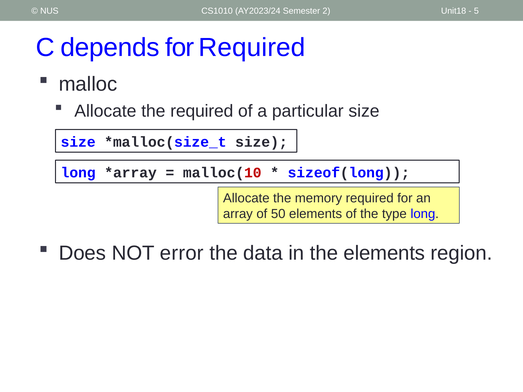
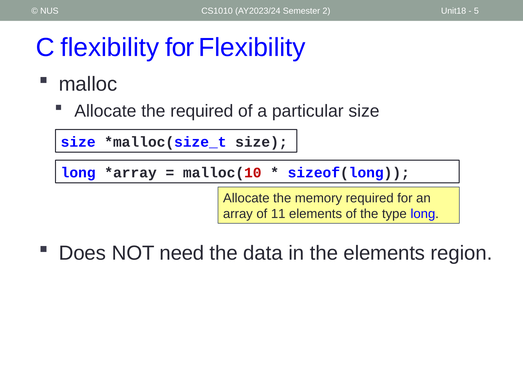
C depends: depends -> flexibility (110, 48)
for Required: Required -> Flexibility (252, 48)
50: 50 -> 11 (278, 214)
error: error -> need (182, 253)
